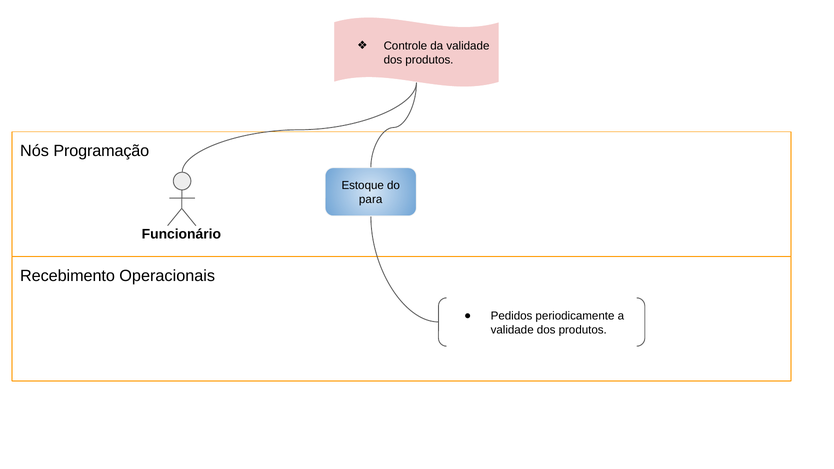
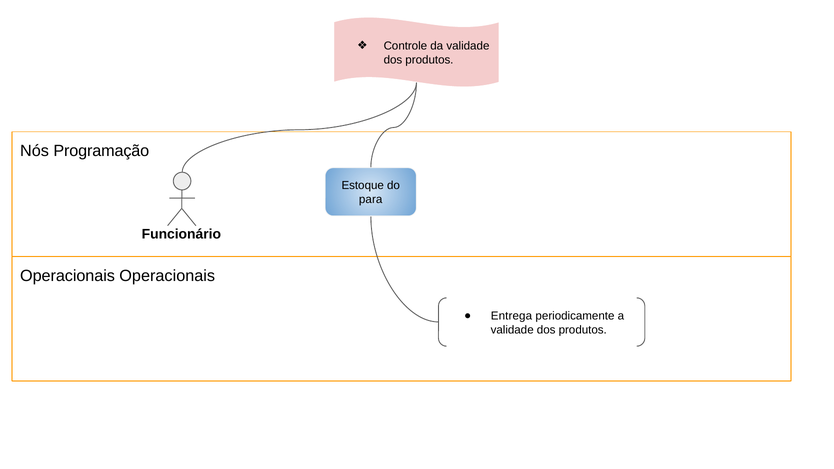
Recebimento: Recebimento -> Operacionais (68, 276)
Pedidos: Pedidos -> Entrega (511, 316)
